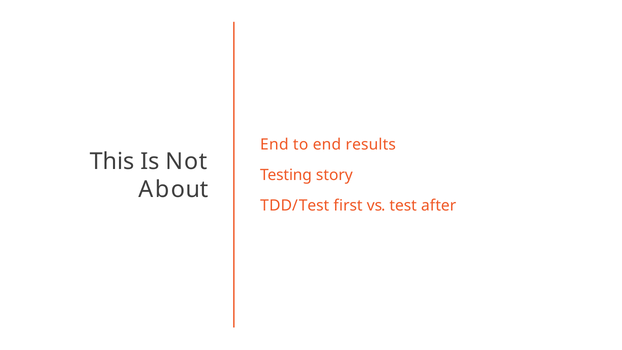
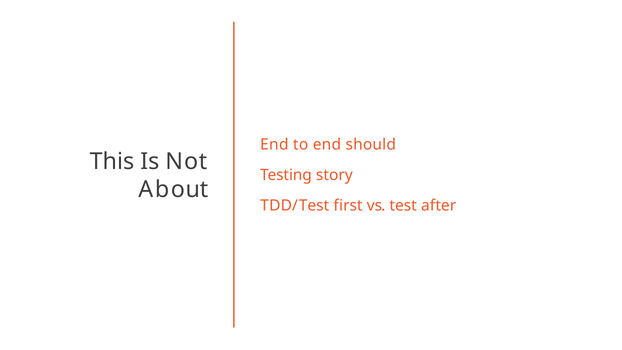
results: results -> should (371, 145)
